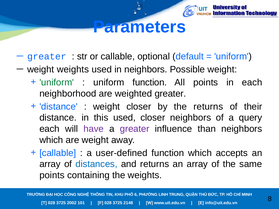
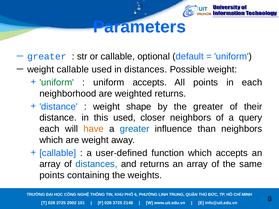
weight weights: weights -> callable (73, 69)
in neighbors: neighbors -> distances (146, 69)
uniform function: function -> accepts (150, 82)
weighted greater: greater -> returns (170, 94)
weight closer: closer -> shape (139, 107)
the returns: returns -> greater (208, 107)
have colour: purple -> orange (94, 129)
greater colour: purple -> blue (135, 129)
